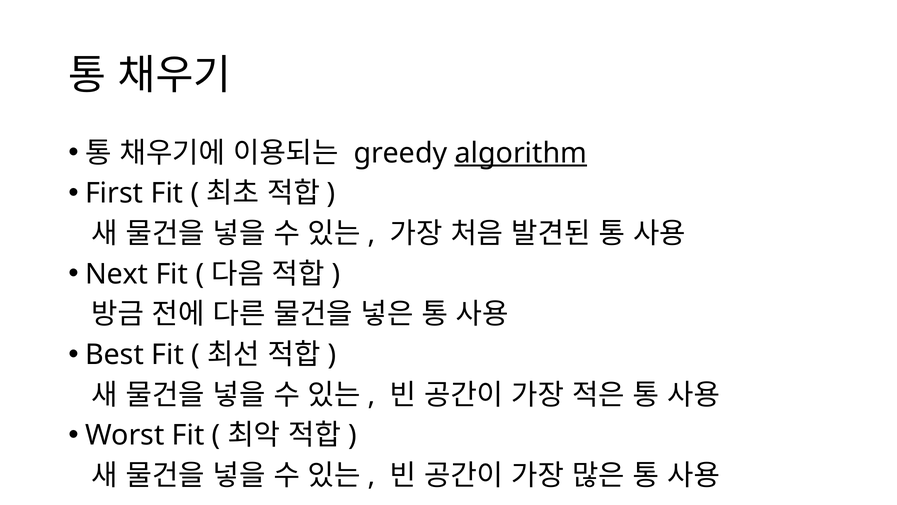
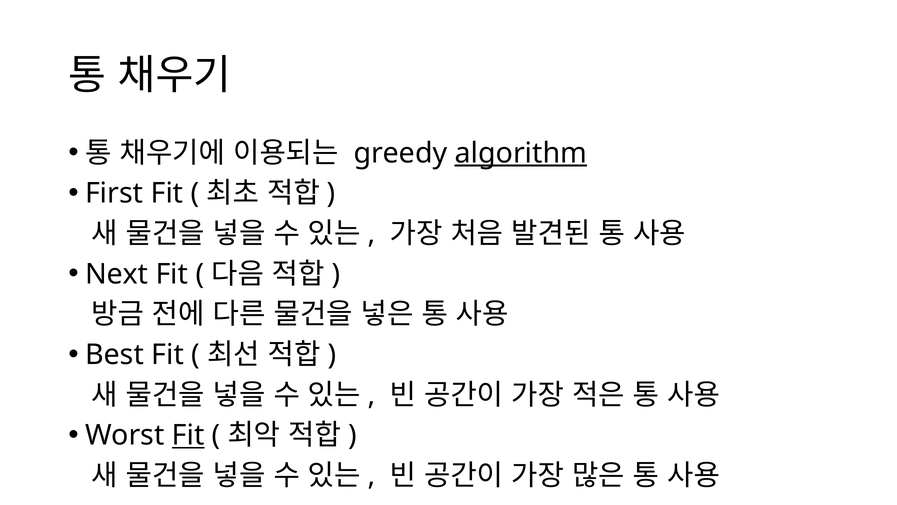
Fit underline: none -> present (188, 435)
